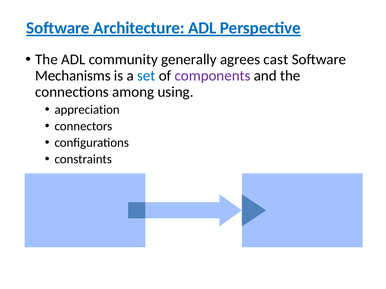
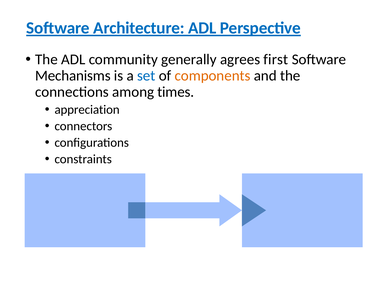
cast: cast -> first (276, 60)
components colour: purple -> orange (213, 76)
using: using -> times (176, 92)
